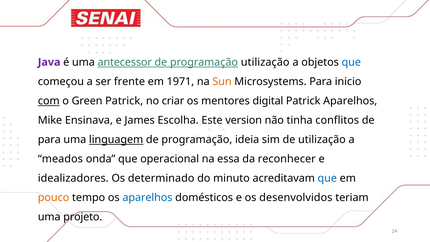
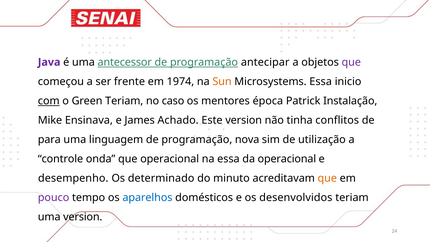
programação utilização: utilização -> antecipar (265, 62)
que colour: blue -> purple (351, 62)
1971: 1971 -> 1974 (180, 81)
Microsystems Para: Para -> Essa (321, 81)
Green Patrick: Patrick -> Teriam (124, 101)
criar: criar -> caso (173, 101)
digital: digital -> época (268, 101)
Patrick Aparelhos: Aparelhos -> Instalação (350, 101)
Escolha: Escolha -> Achado (178, 120)
linguagem underline: present -> none (116, 140)
ideia: ideia -> nova (247, 140)
meados: meados -> controle (60, 159)
da reconhecer: reconhecer -> operacional (287, 159)
idealizadores: idealizadores -> desempenho (73, 178)
que colour: blue -> orange (327, 178)
pouco colour: orange -> purple (54, 198)
uma projeto: projeto -> version (83, 217)
